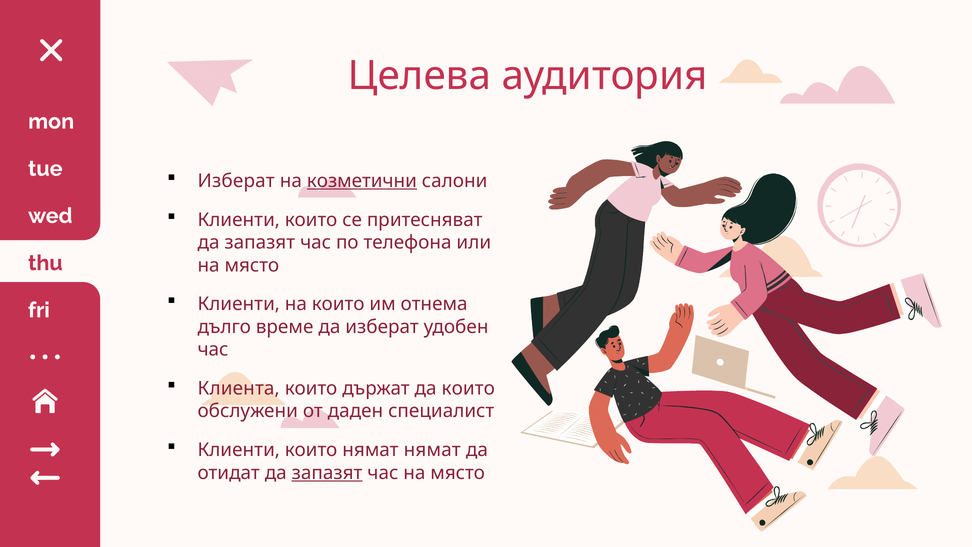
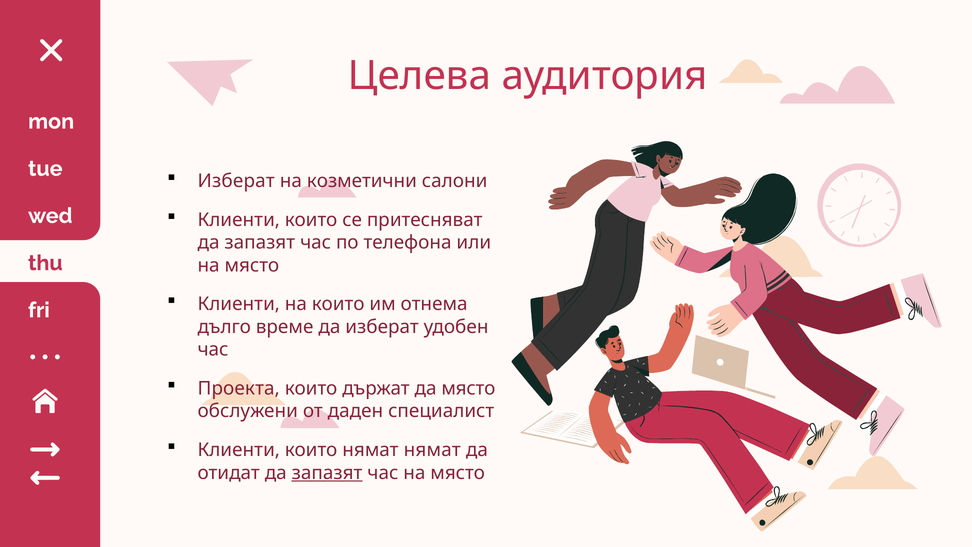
козметични underline: present -> none (362, 181)
Клиента: Клиента -> Проекта (239, 388)
да които: които -> място (468, 388)
